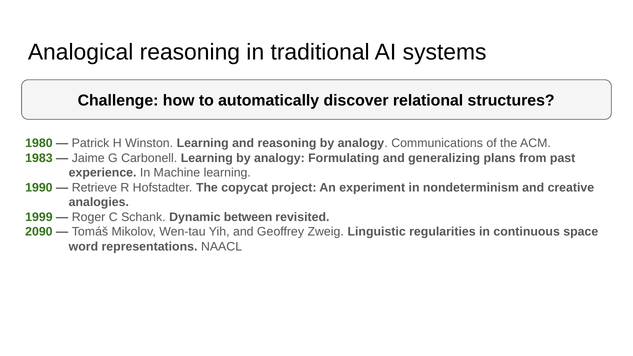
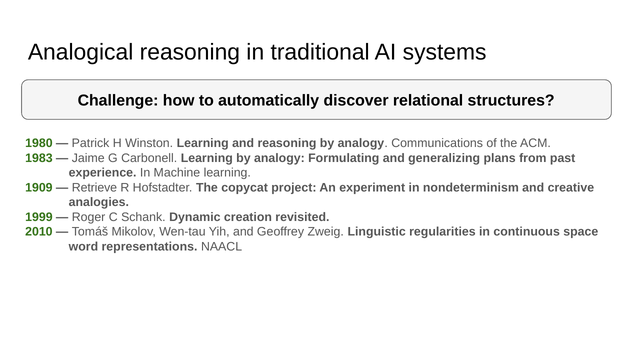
1990: 1990 -> 1909 (39, 188)
between: between -> creation (248, 217)
2090: 2090 -> 2010 (39, 232)
